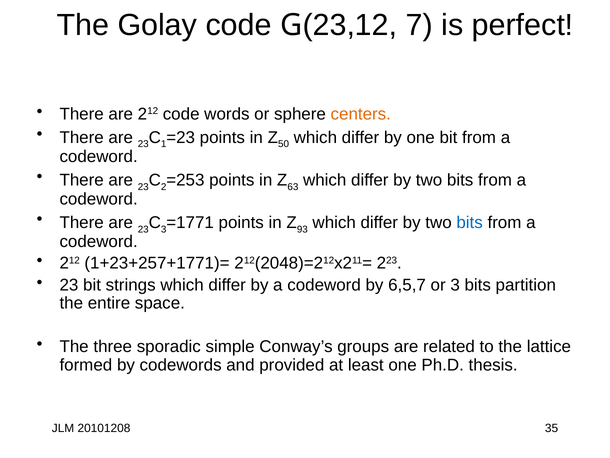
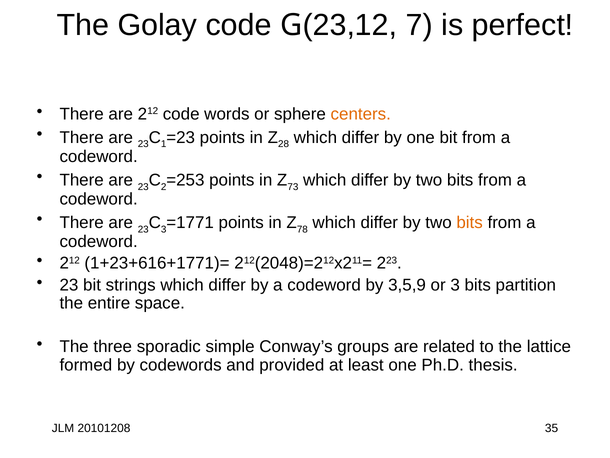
50: 50 -> 28 (284, 144)
63: 63 -> 73 (293, 187)
93: 93 -> 78 (302, 229)
bits colour: blue -> orange (470, 222)
1+23+257+1771)=: 1+23+257+1771)= -> 1+23+616+1771)= (157, 263)
6,5,7: 6,5,7 -> 3,5,9 (407, 285)
